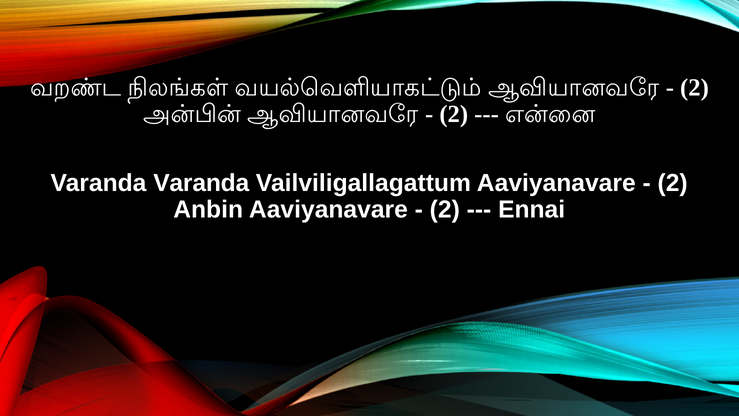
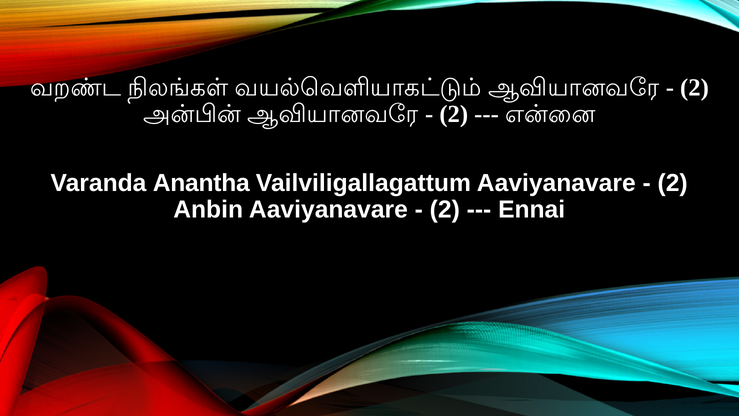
Varanda Varanda: Varanda -> Anantha (201, 183)
